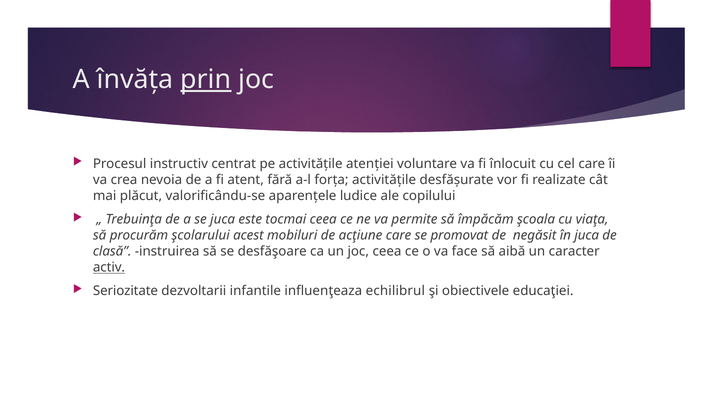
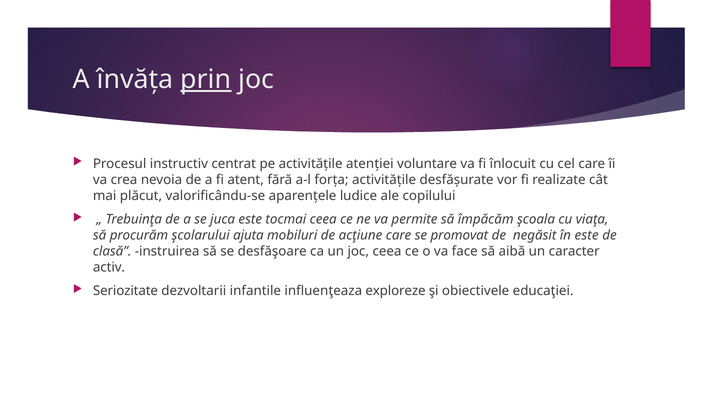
acest: acest -> ajuta (248, 235)
în juca: juca -> este (587, 235)
activ underline: present -> none (109, 268)
echilibrul: echilibrul -> exploreze (395, 291)
